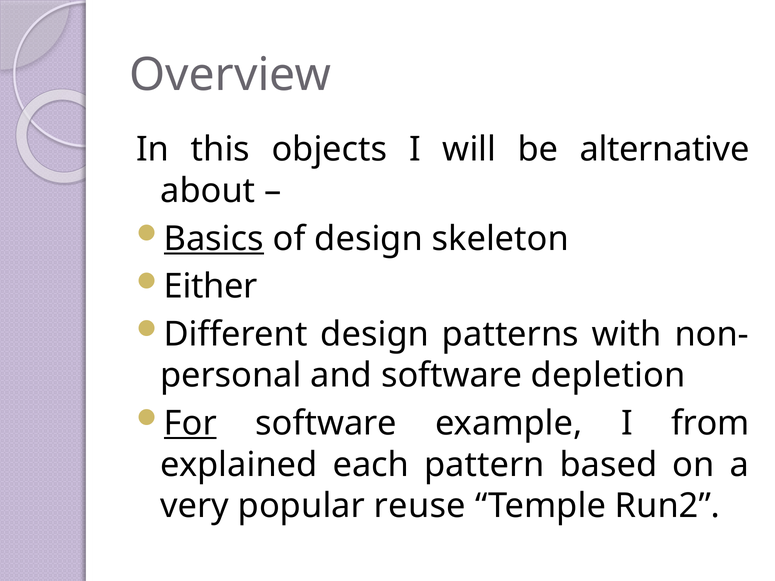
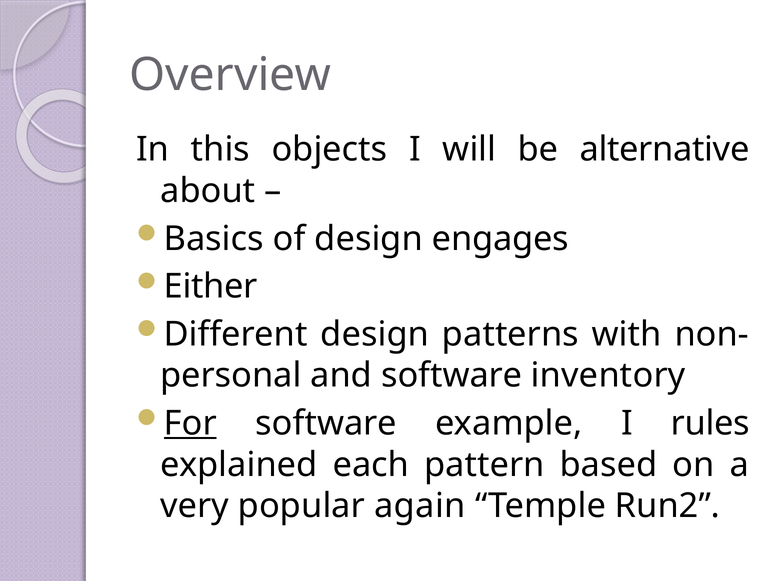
Basics underline: present -> none (214, 239)
skeleton: skeleton -> engages (500, 239)
depletion: depletion -> inventory (608, 376)
from: from -> rules (710, 424)
reuse: reuse -> again (420, 506)
